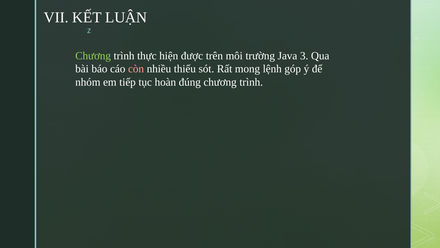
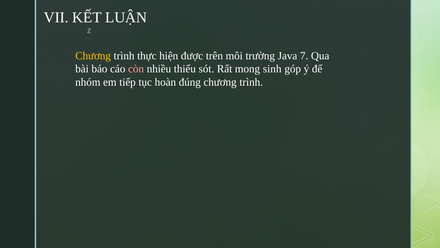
Chương colour: light green -> yellow (93, 56)
3: 3 -> 7 (304, 56)
lệnh: lệnh -> sinh (272, 69)
